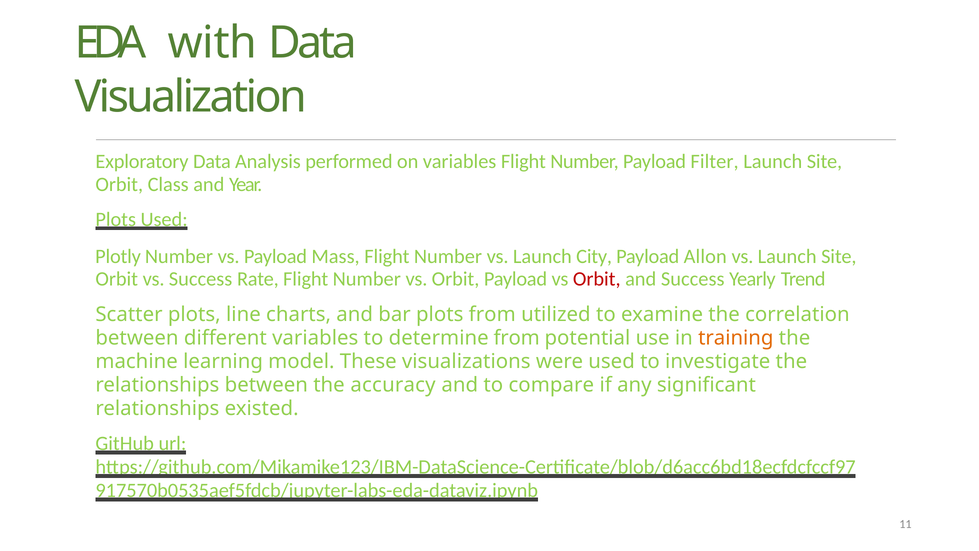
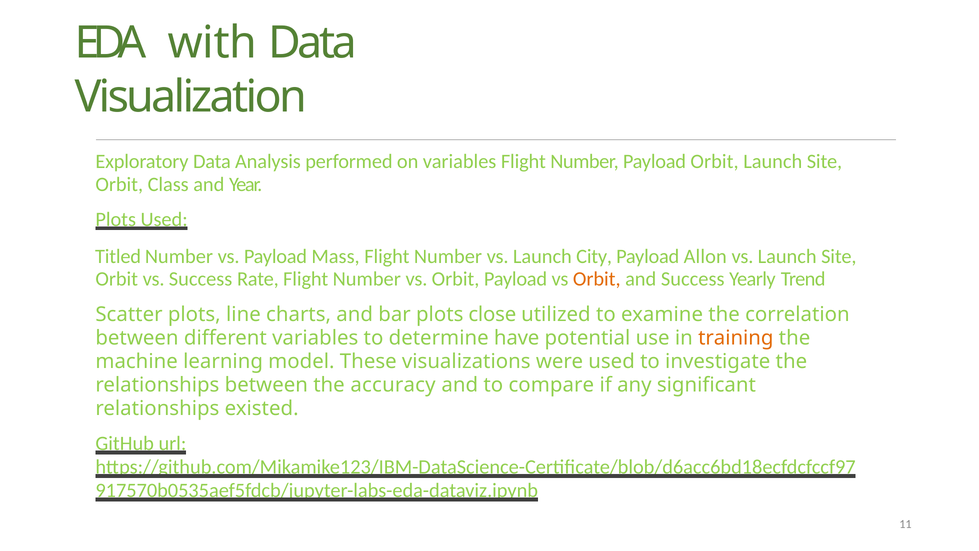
Payload Filter: Filter -> Orbit (715, 162)
Plotly: Plotly -> Titled (118, 256)
Orbit colour: red -> orange (597, 279)
plots from: from -> close (492, 314)
determine from: from -> have (517, 338)
